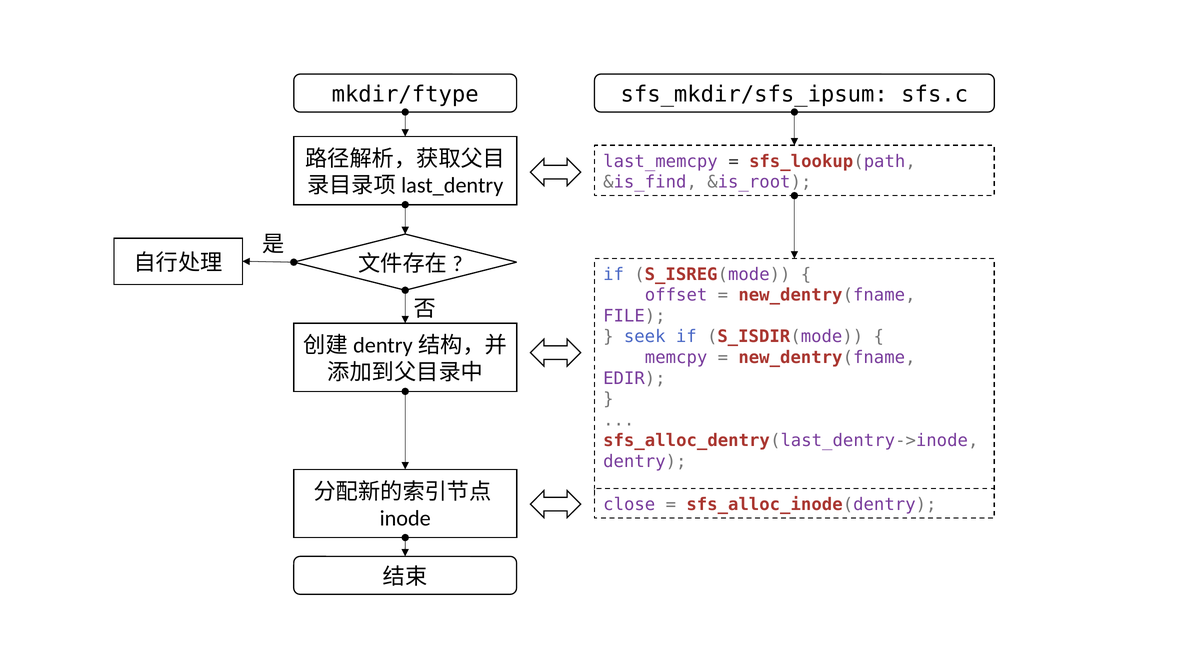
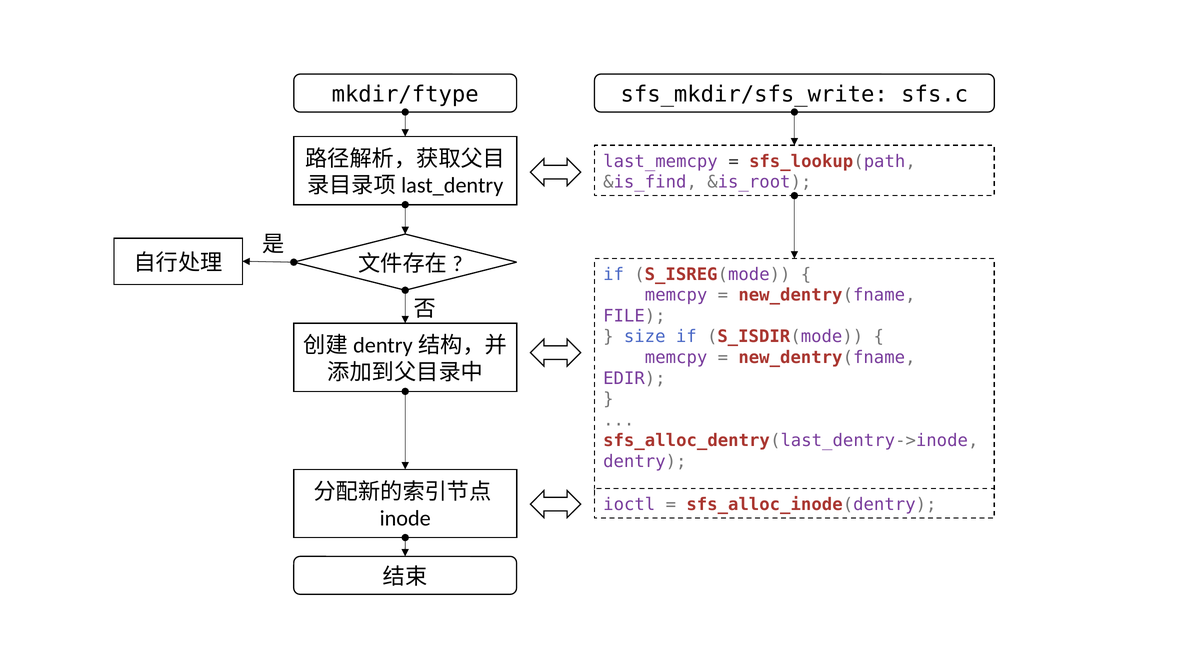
sfs_mkdir/sfs_ipsum: sfs_mkdir/sfs_ipsum -> sfs_mkdir/sfs_write (754, 95)
offset: offset -> memcpy (676, 295)
seek: seek -> size (645, 337)
close: close -> ioctl (629, 504)
